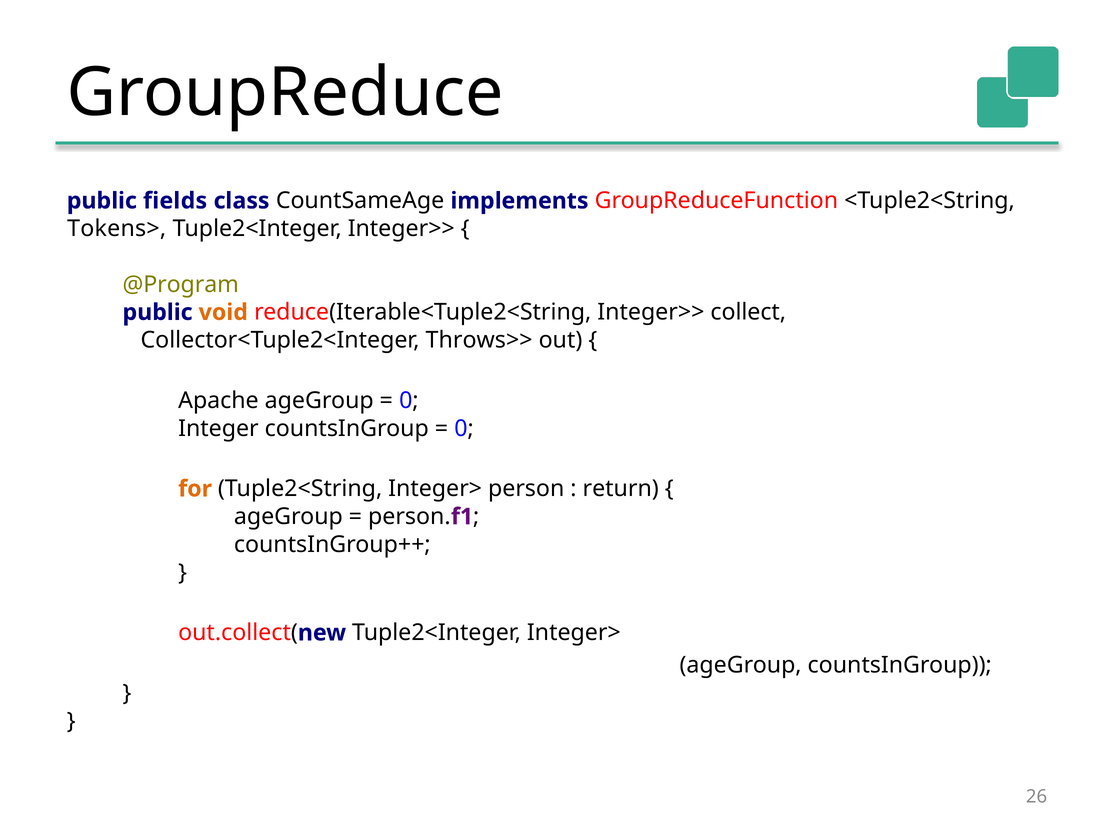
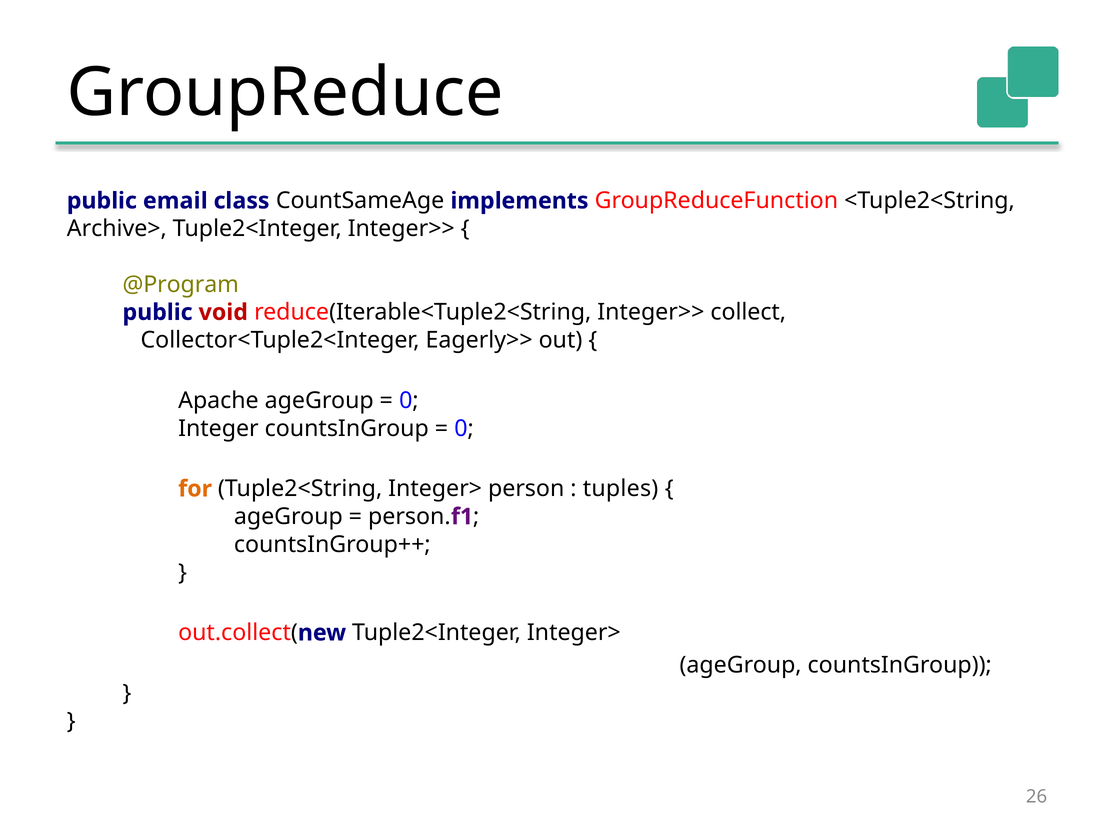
fields: fields -> email (175, 201)
Tokens>: Tokens> -> Archive> (117, 229)
void colour: orange -> red (223, 312)
Throws>>: Throws>> -> Eagerly>> (479, 340)
return: return -> tuples (621, 489)
